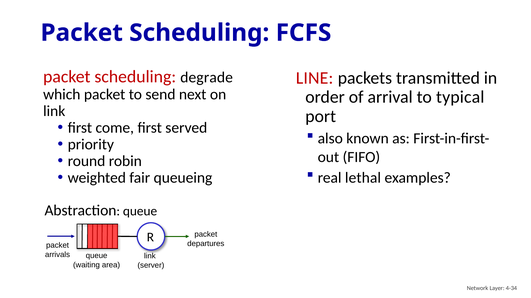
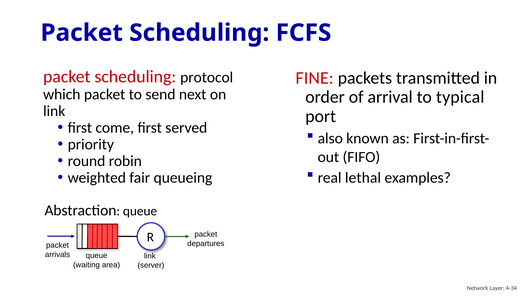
degrade: degrade -> protocol (207, 77)
LINE: LINE -> FINE (315, 78)
